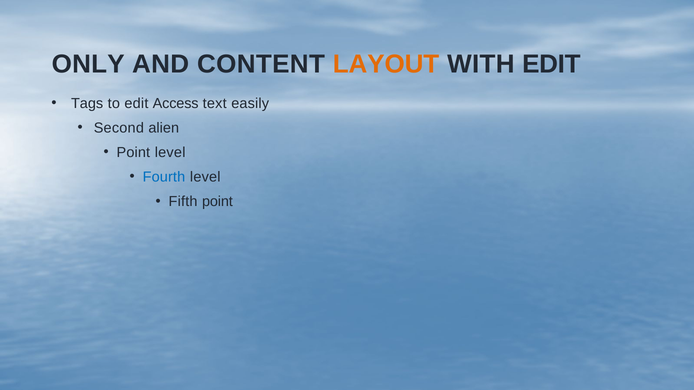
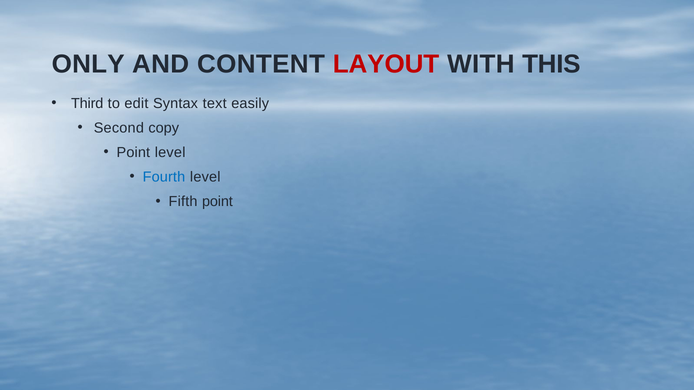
LAYOUT colour: orange -> red (386, 64)
WITH EDIT: EDIT -> THIS (551, 64)
Tags: Tags -> Third (87, 103)
Access: Access -> Syntax (176, 103)
alien: alien -> copy (164, 128)
